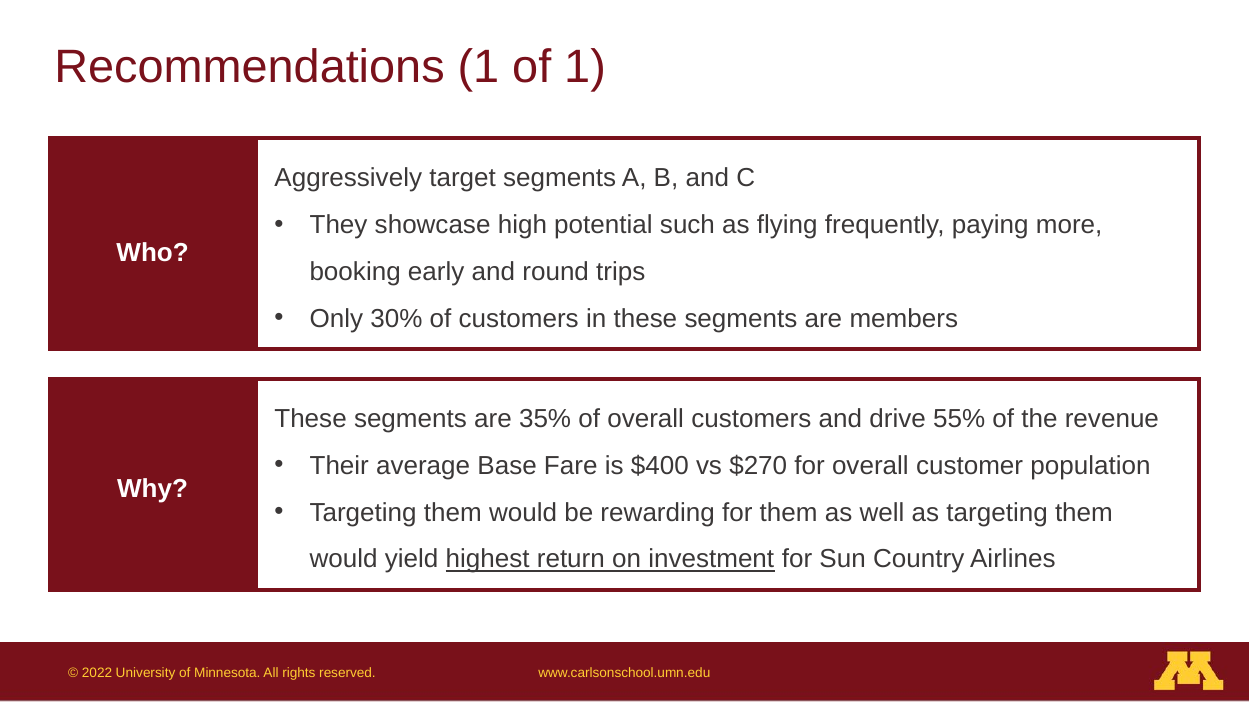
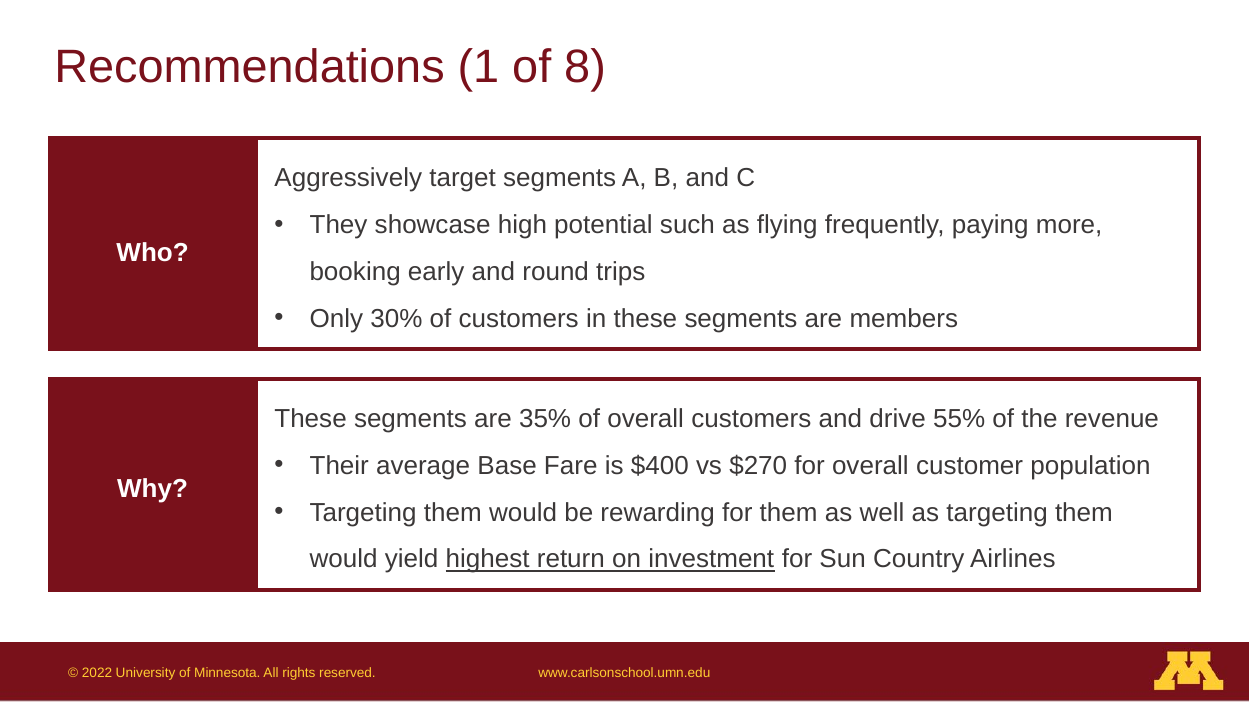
of 1: 1 -> 8 (585, 67)
